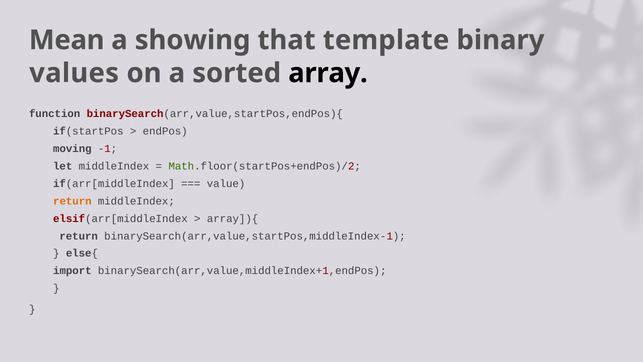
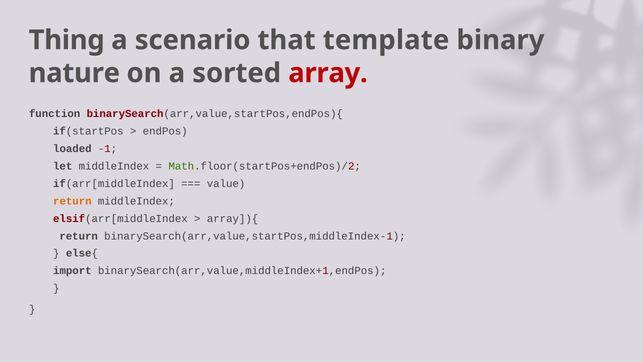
Mean: Mean -> Thing (67, 40)
showing: showing -> scenario (193, 40)
values: values -> nature (74, 73)
array colour: black -> red (328, 73)
moving: moving -> loaded (72, 149)
